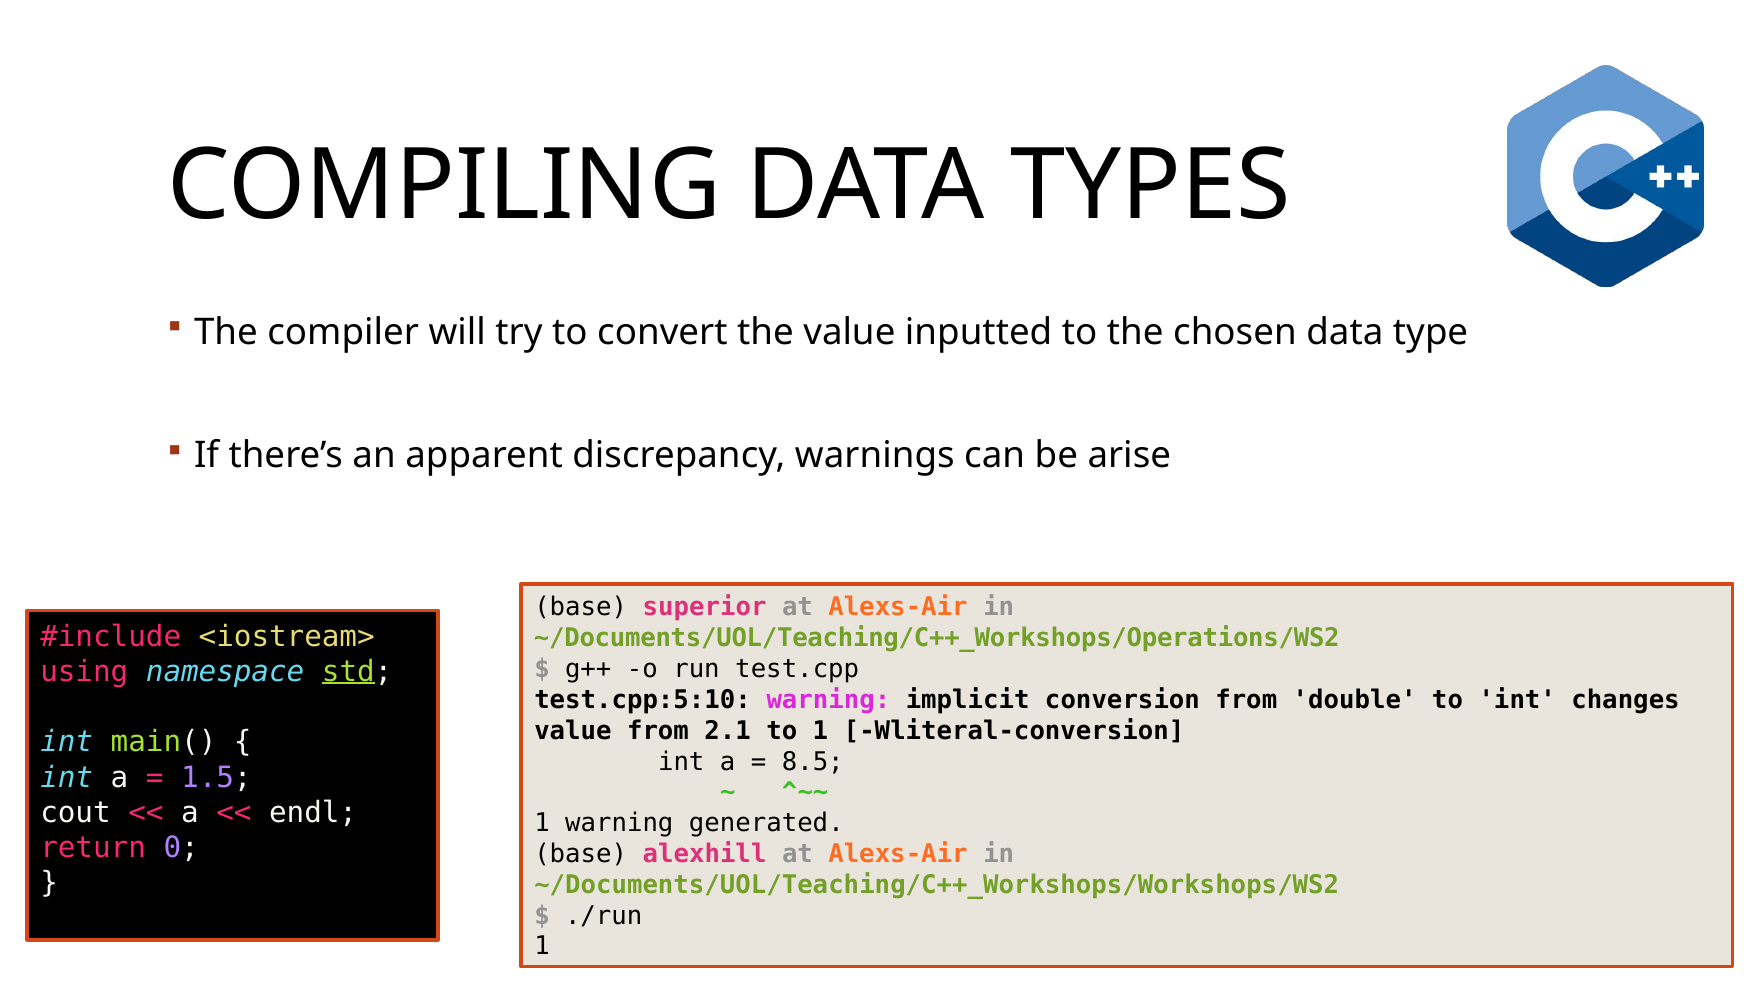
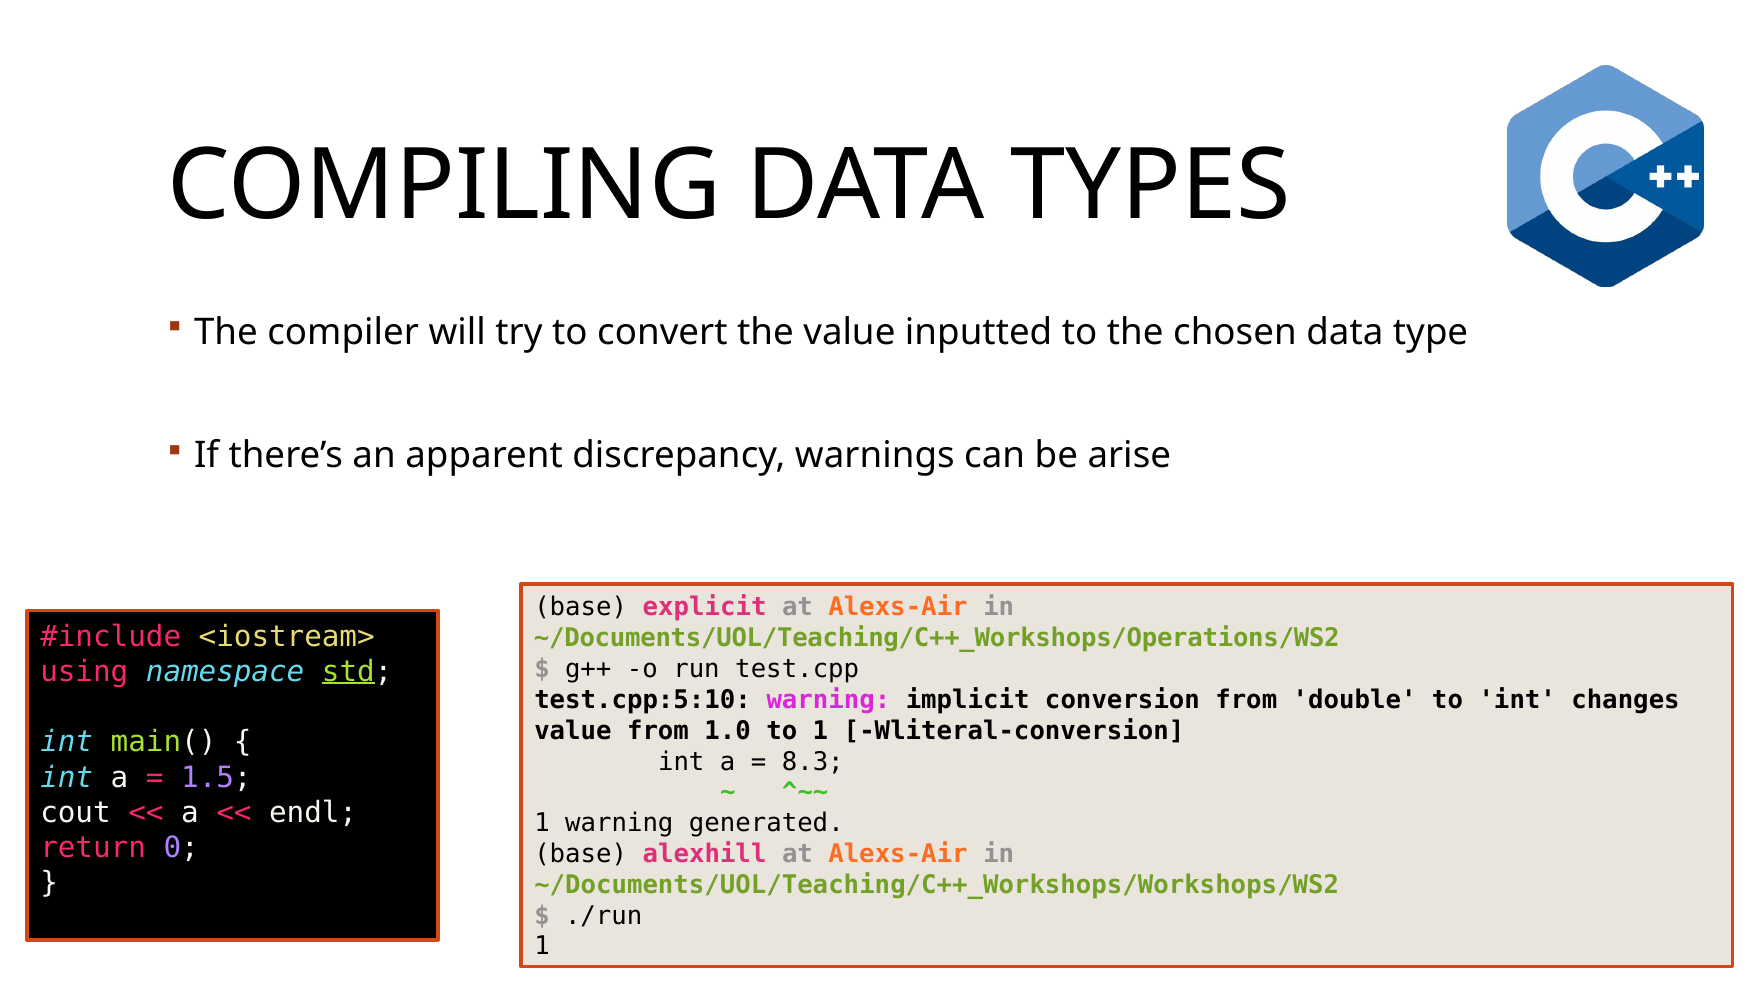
superior: superior -> explicit (705, 608)
2.1: 2.1 -> 1.0 (728, 731)
8.5: 8.5 -> 8.3 (813, 762)
